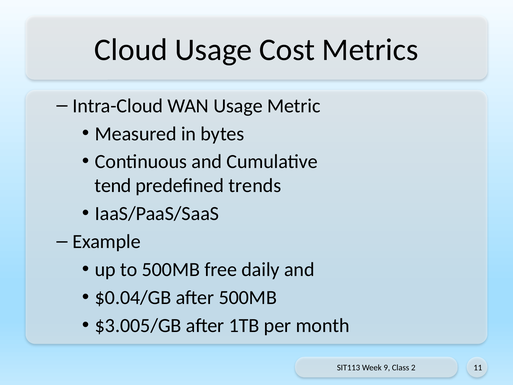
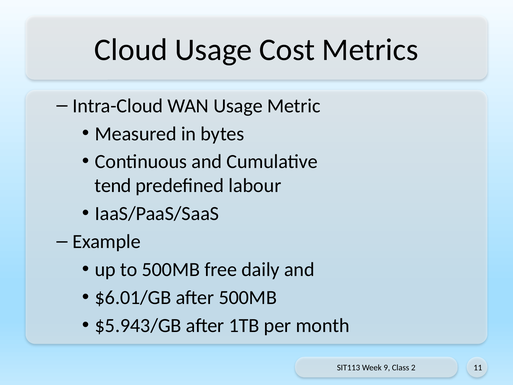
trends: trends -> labour (255, 186)
$0.04/GB: $0.04/GB -> $6.01/GB (133, 297)
$3.005/GB: $3.005/GB -> $5.943/GB (138, 325)
